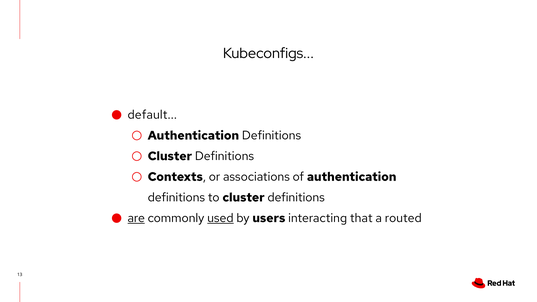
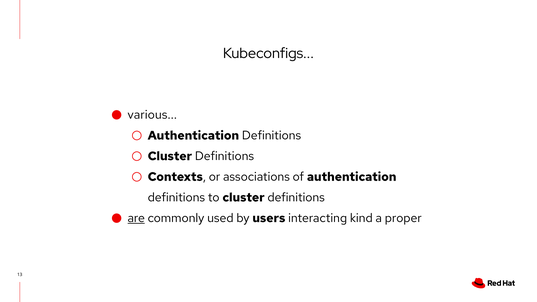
default: default -> various (152, 115)
used underline: present -> none (220, 218)
that: that -> kind (361, 218)
routed: routed -> proper (403, 218)
